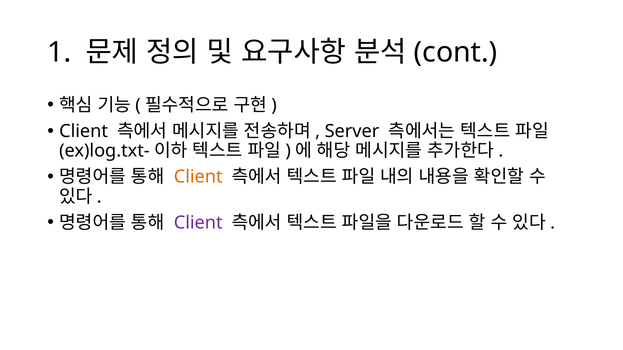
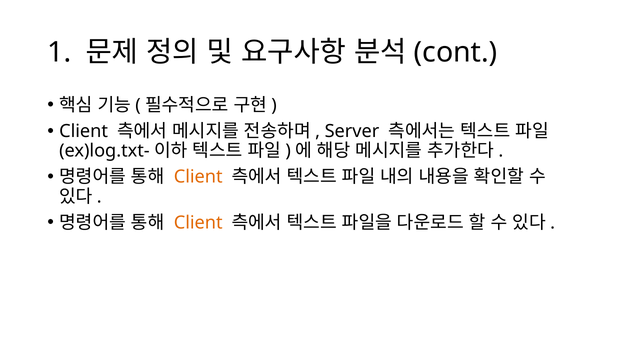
Client colour: purple -> orange (198, 223)
